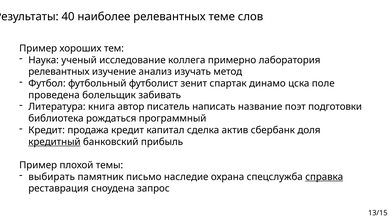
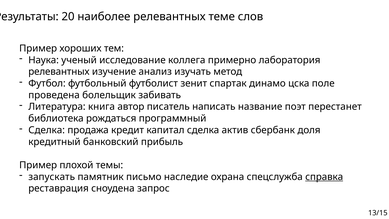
40: 40 -> 20 (68, 17)
подготовки: подготовки -> перестанет (335, 107)
Кредит: Кредит -> Сделка (47, 130)
кредитный underline: present -> none (54, 142)
выбирать: выбирать -> запускать (52, 177)
